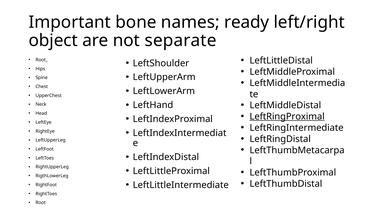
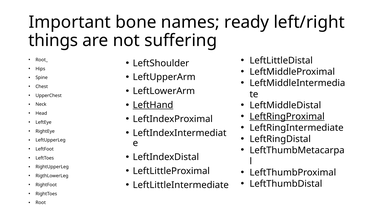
object: object -> things (53, 41)
separate: separate -> suffering (181, 41)
LeftHand underline: none -> present (153, 105)
